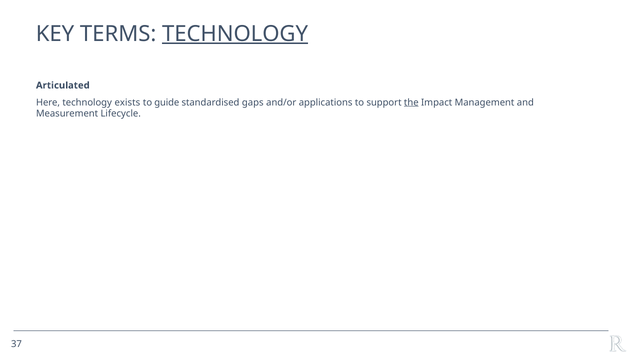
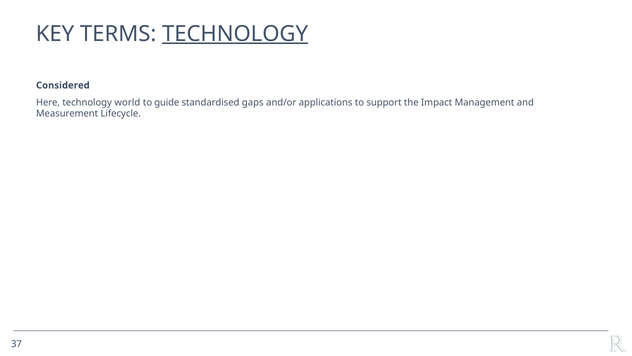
Articulated: Articulated -> Considered (63, 85)
exists: exists -> world (127, 102)
the underline: present -> none (411, 102)
